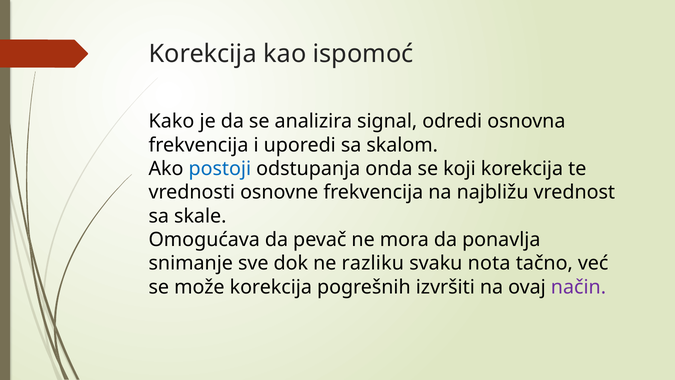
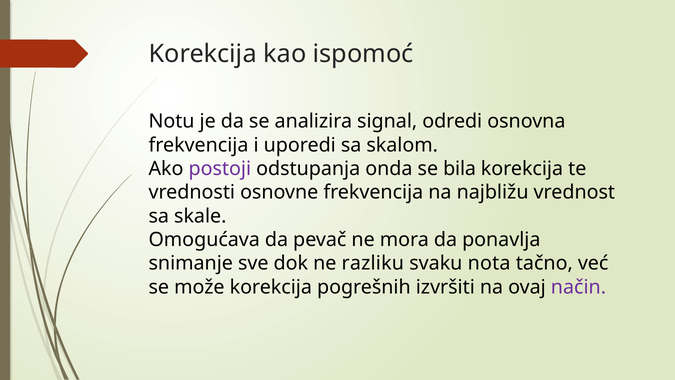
Kako: Kako -> Notu (172, 121)
postoji colour: blue -> purple (220, 169)
koji: koji -> bila (460, 169)
